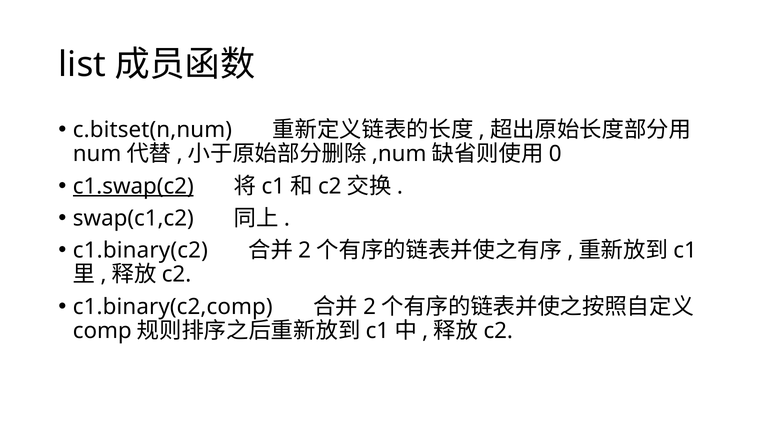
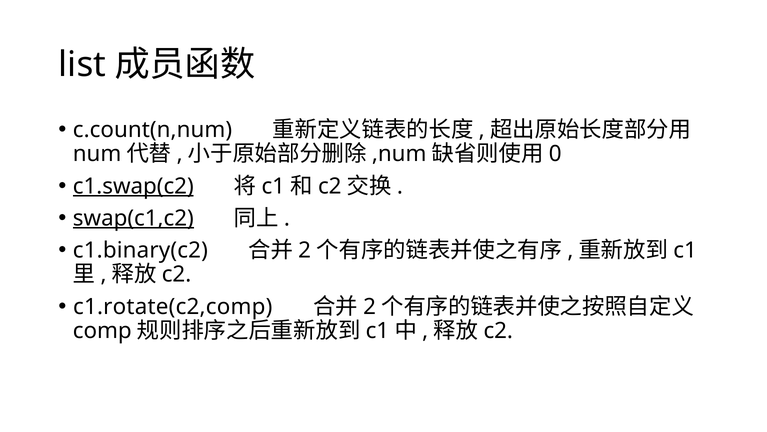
c.bitset(n,num: c.bitset(n,num -> c.count(n,num (152, 130)
swap(c1,c2 underline: none -> present (133, 218)
c1.binary(c2,comp: c1.binary(c2,comp -> c1.rotate(c2,comp (173, 306)
